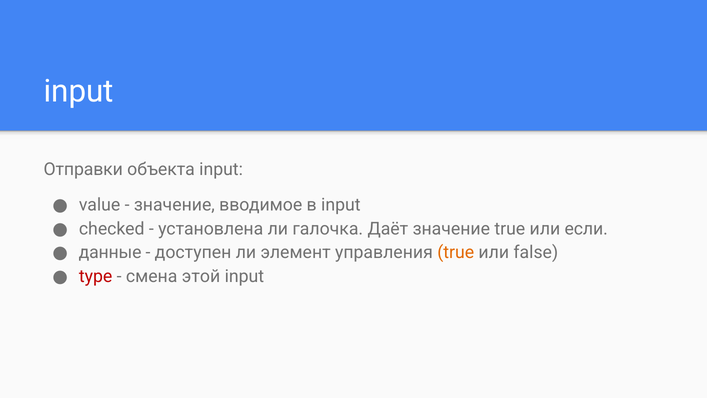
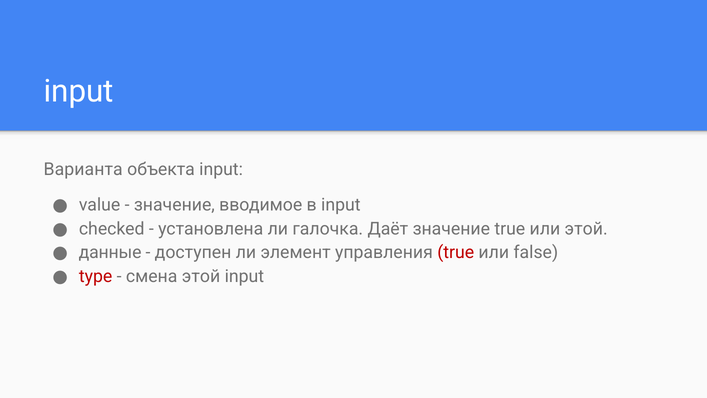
Отправки: Отправки -> Варианта (83, 169)
или если: если -> этой (586, 229)
true colour: orange -> red (456, 252)
